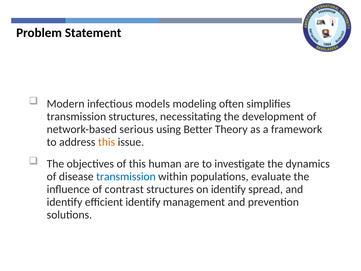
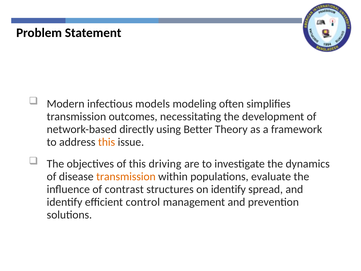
transmission structures: structures -> outcomes (133, 116)
serious: serious -> directly (137, 129)
human: human -> driving (165, 164)
transmission colour: blue -> orange (126, 176)
efficient identify: identify -> control (143, 202)
